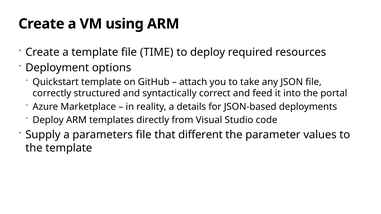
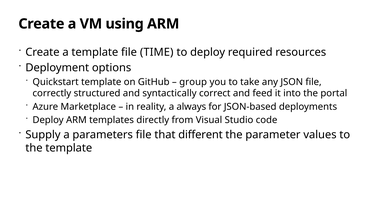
attach: attach -> group (193, 82)
details: details -> always (191, 107)
